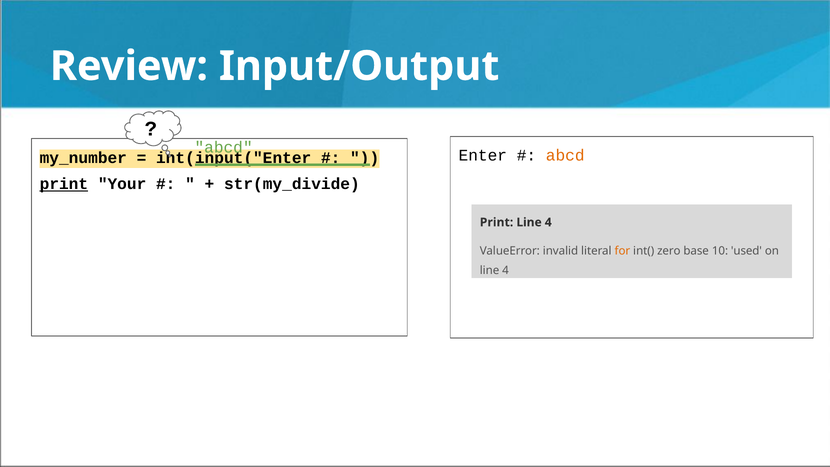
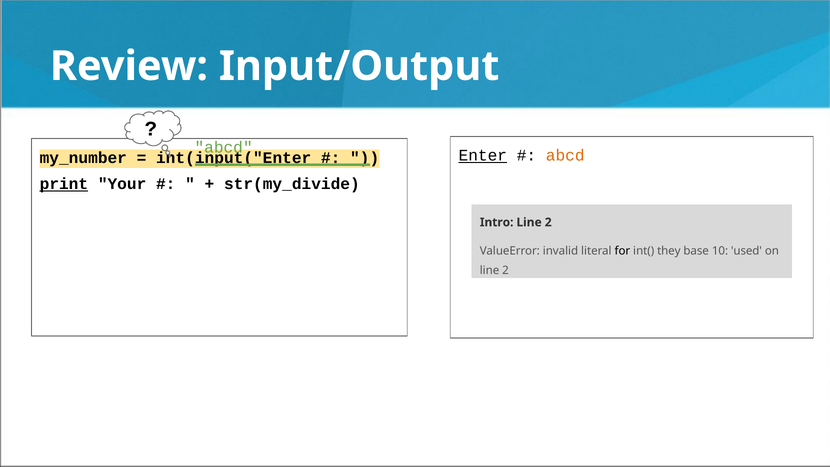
Enter underline: none -> present (483, 155)
Print: Print -> Intro (497, 222)
4: 4 -> 2 (548, 222)
for colour: orange -> black (622, 251)
zero: zero -> they (669, 251)
4: 4 -> 2 (506, 270)
